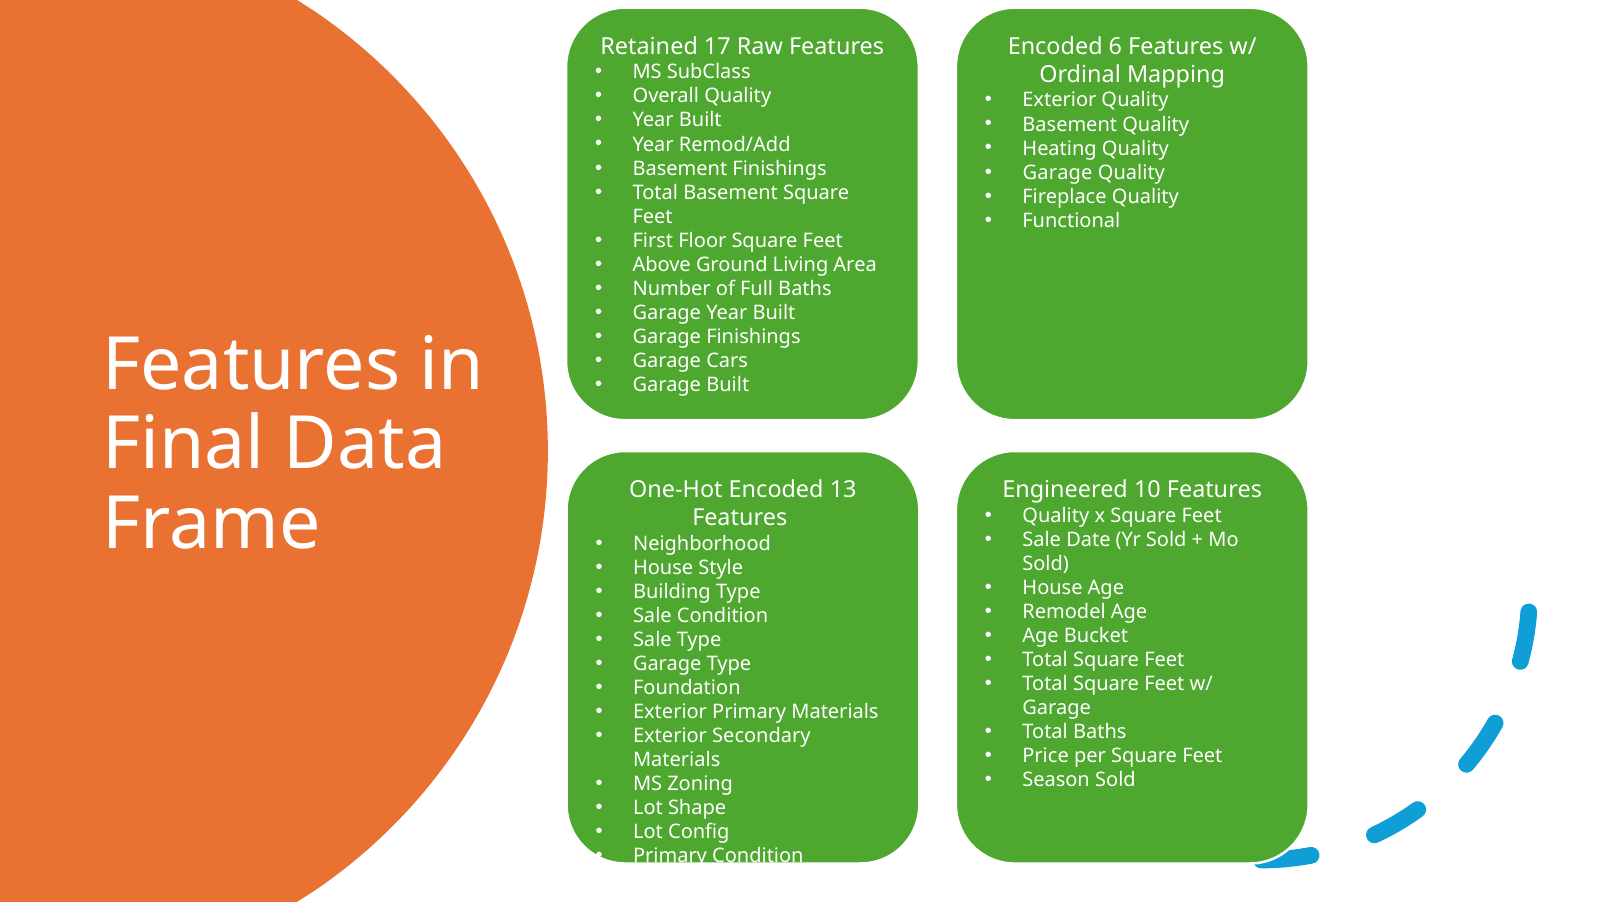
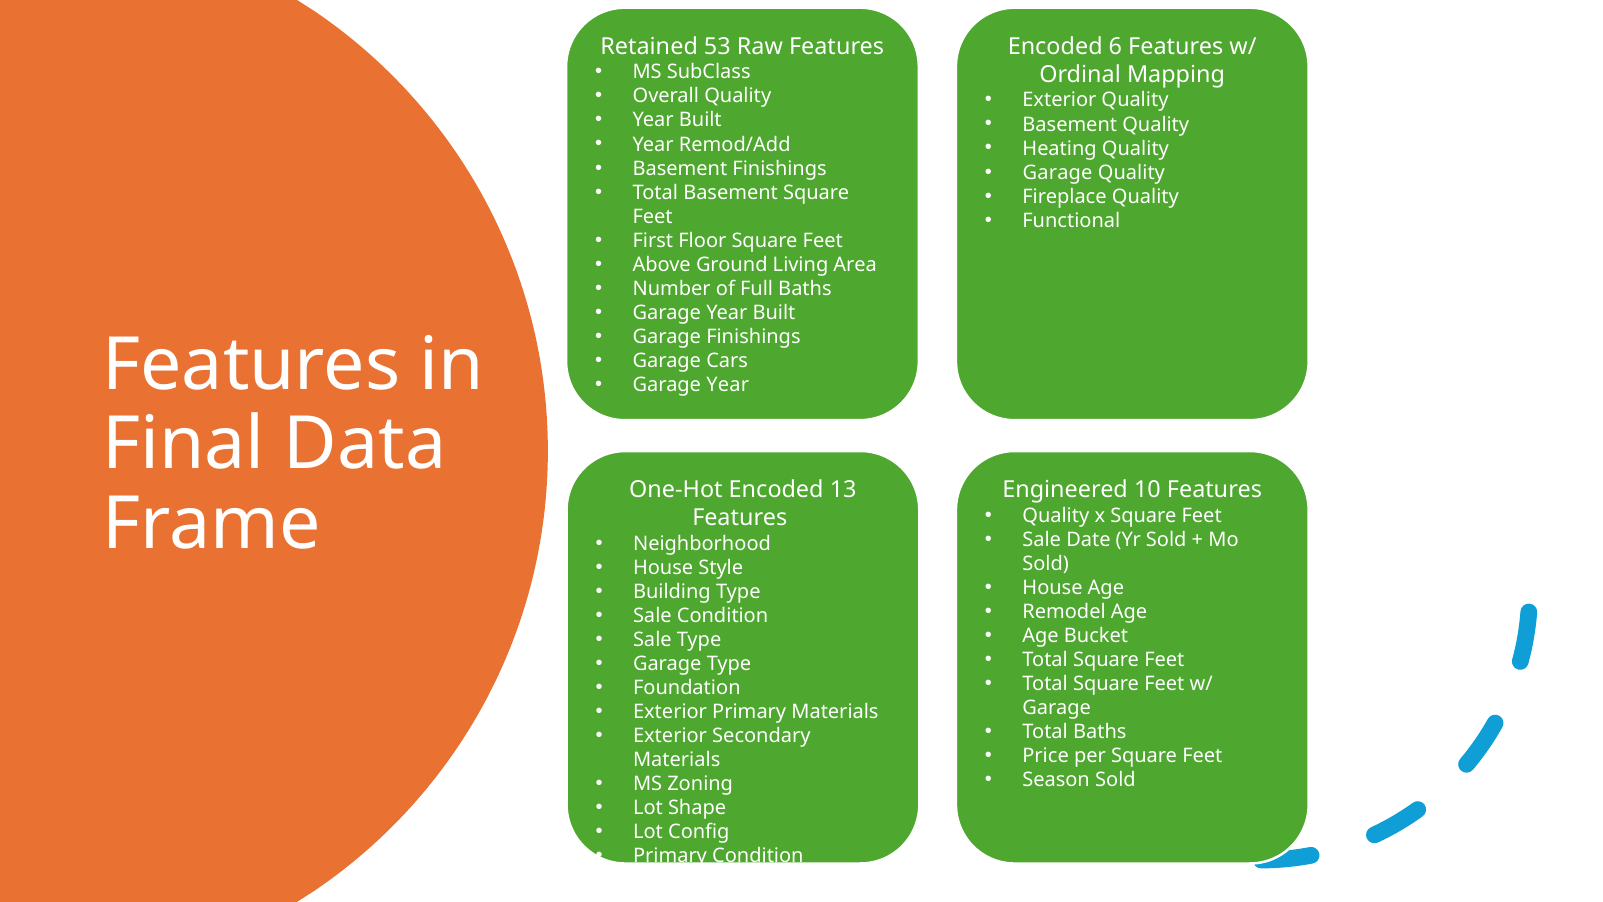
17: 17 -> 53 (717, 46)
Built: Built -> Year (728, 385)
